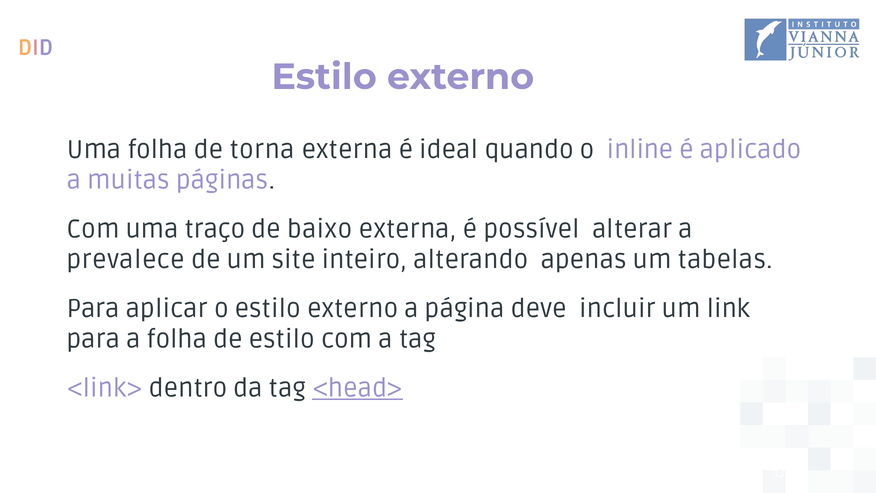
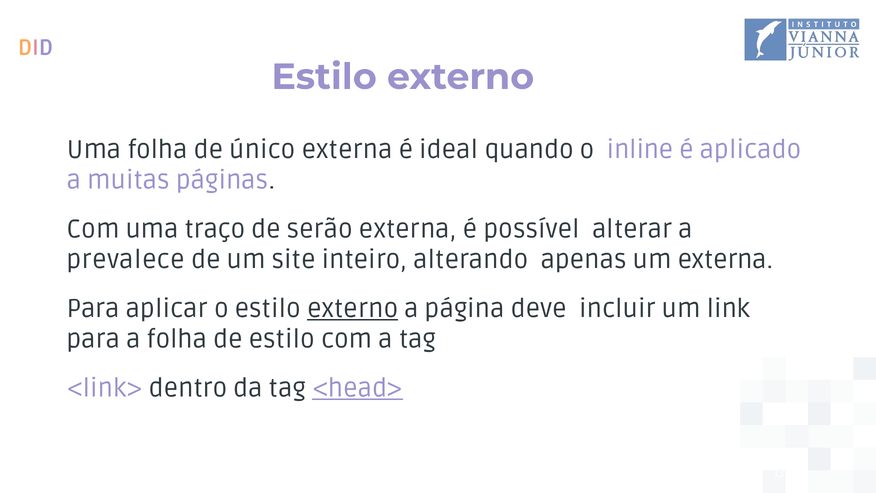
torna: torna -> único (263, 150)
baixo: baixo -> serão (320, 229)
um tabelas: tabelas -> externa (725, 260)
externo underline: none -> present (353, 309)
